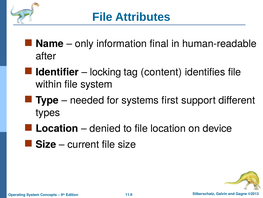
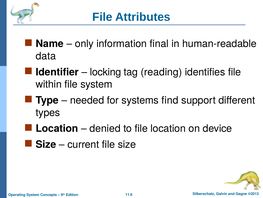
after: after -> data (46, 56)
content: content -> reading (161, 72)
first: first -> find (170, 100)
